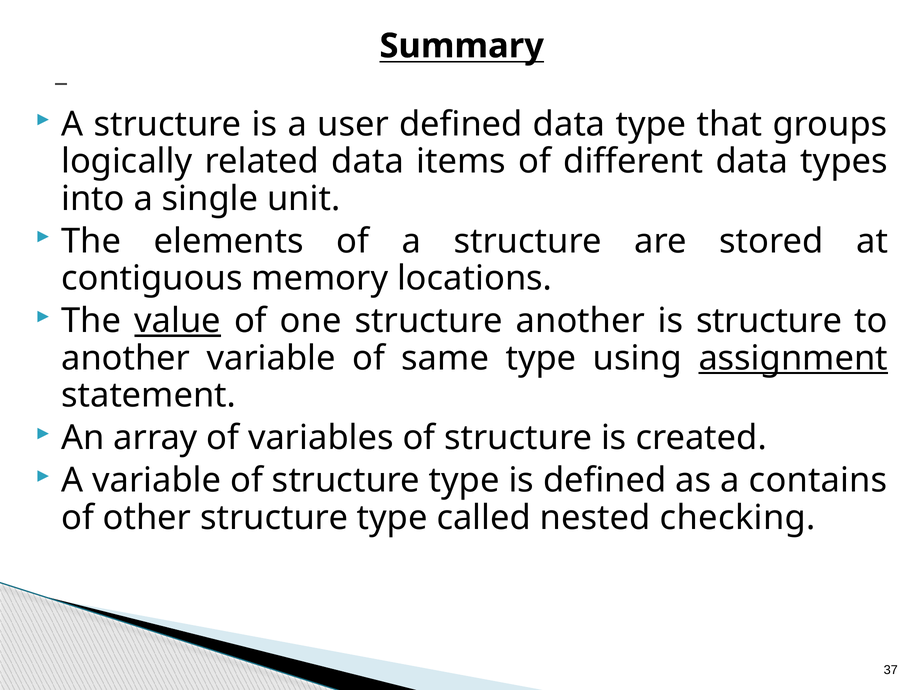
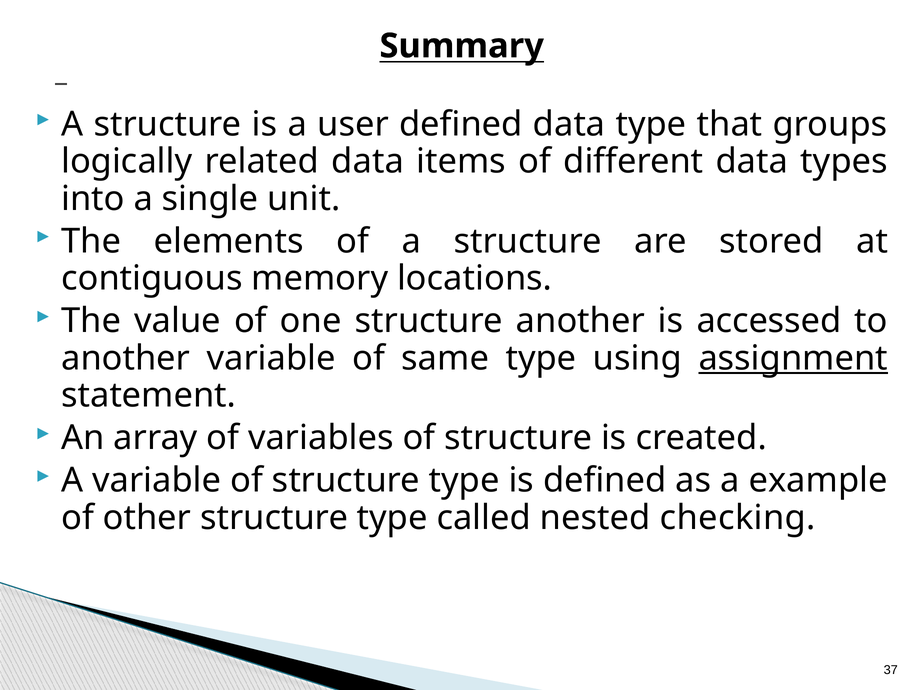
value underline: present -> none (178, 321)
is structure: structure -> accessed (769, 321)
contains: contains -> example (818, 480)
